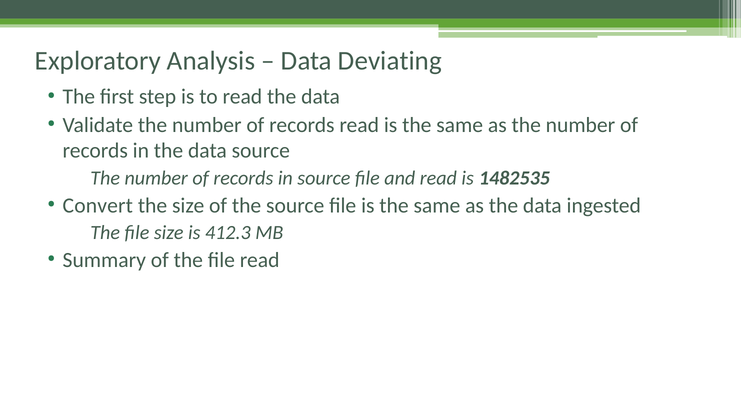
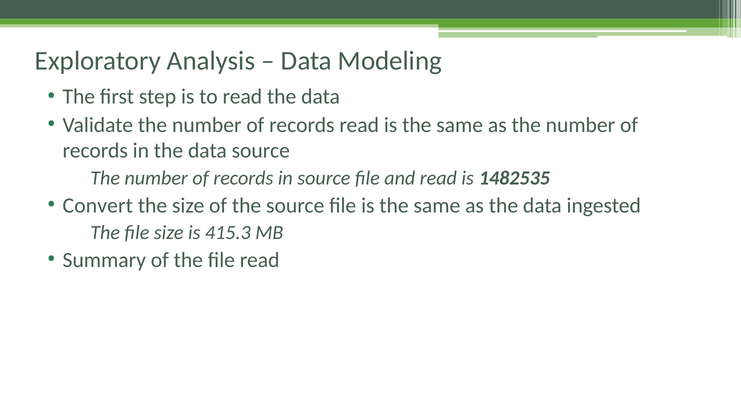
Deviating: Deviating -> Modeling (390, 61)
412.3: 412.3 -> 415.3 (228, 233)
